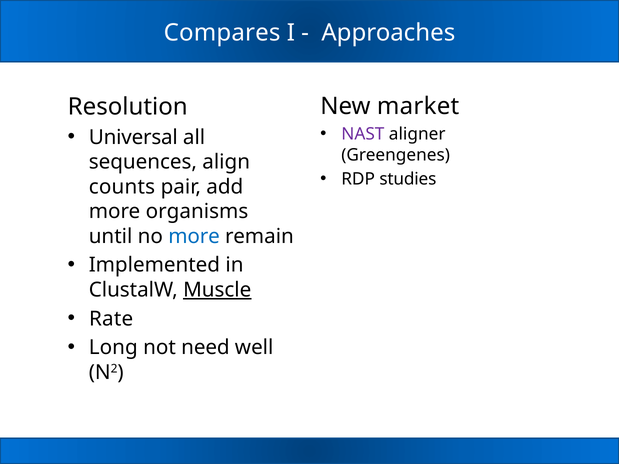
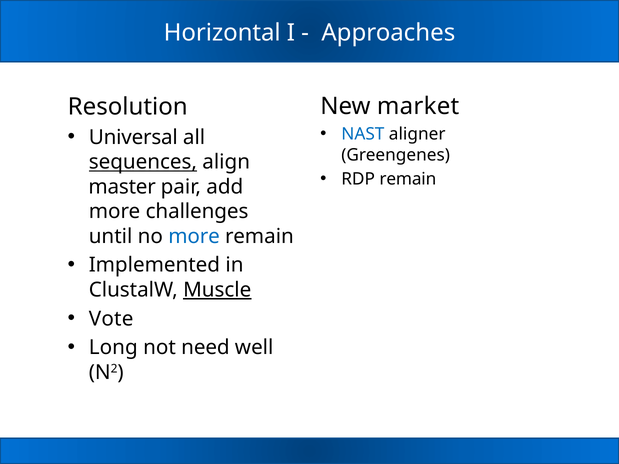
Compares: Compares -> Horizontal (222, 33)
NAST colour: purple -> blue (363, 134)
sequences underline: none -> present (143, 162)
RDP studies: studies -> remain (408, 179)
counts: counts -> master (122, 187)
organisms: organisms -> challenges (197, 212)
Rate: Rate -> Vote (111, 319)
